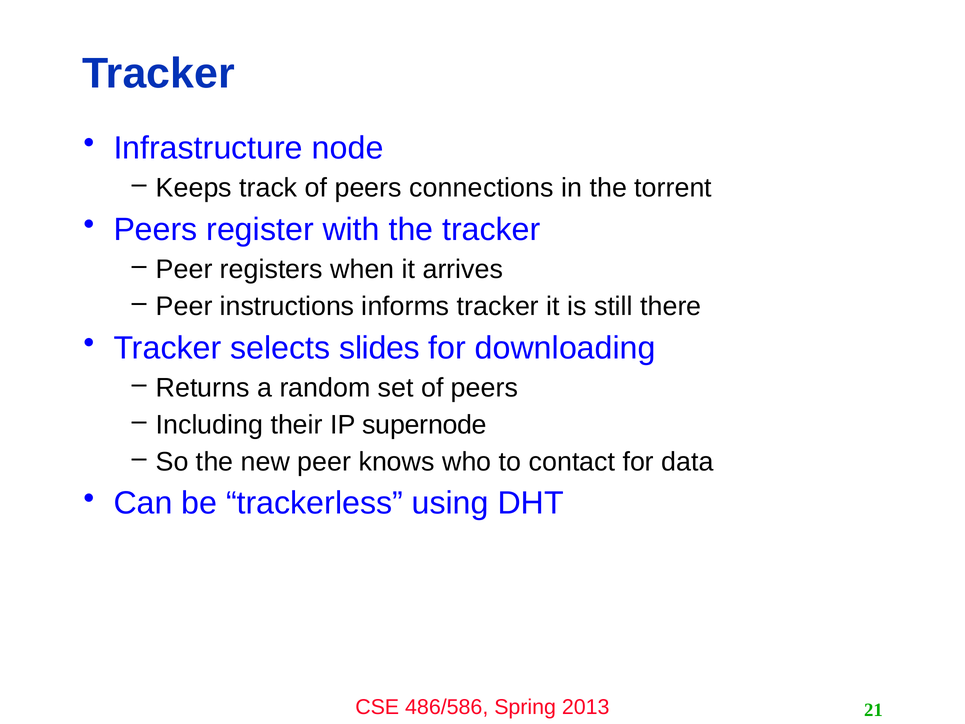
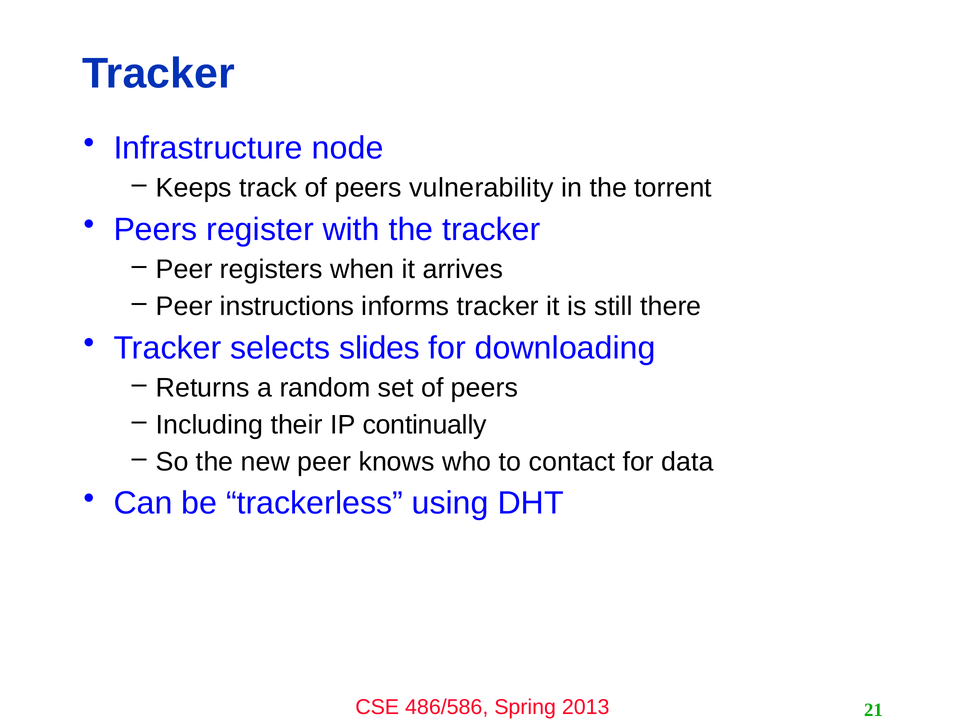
connections: connections -> vulnerability (481, 188)
supernode: supernode -> continually (425, 425)
